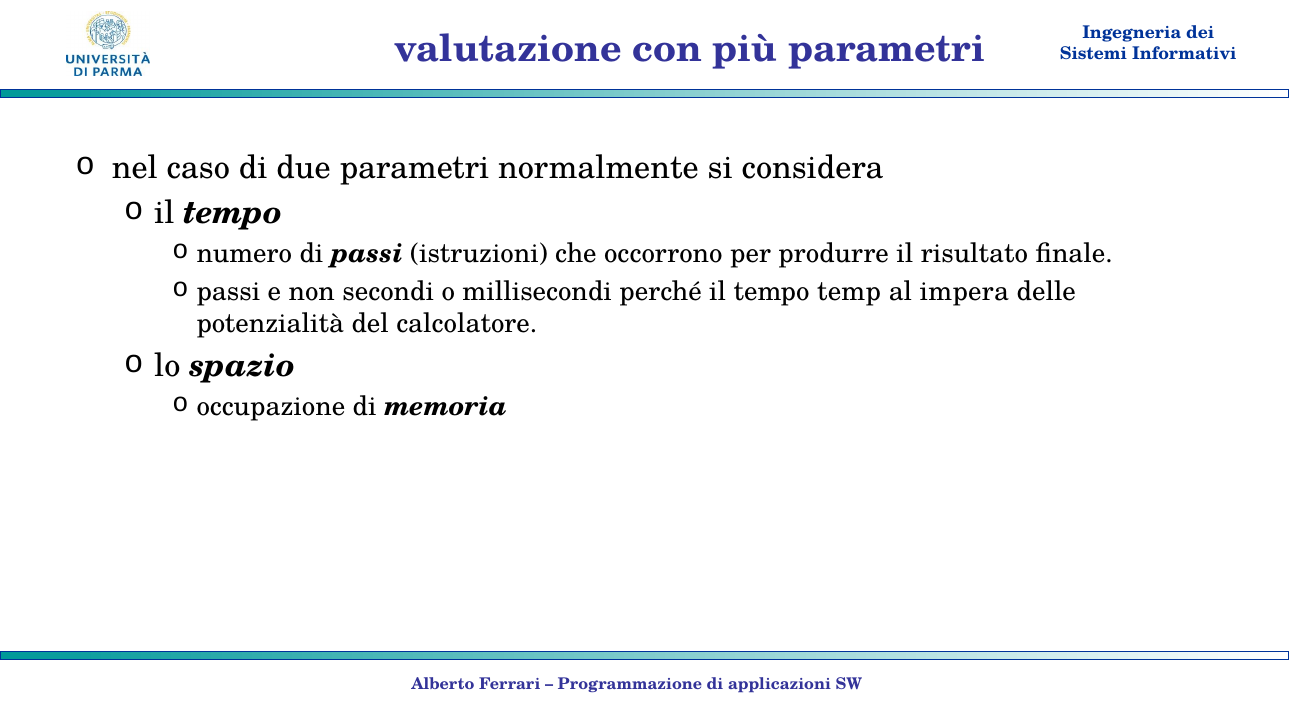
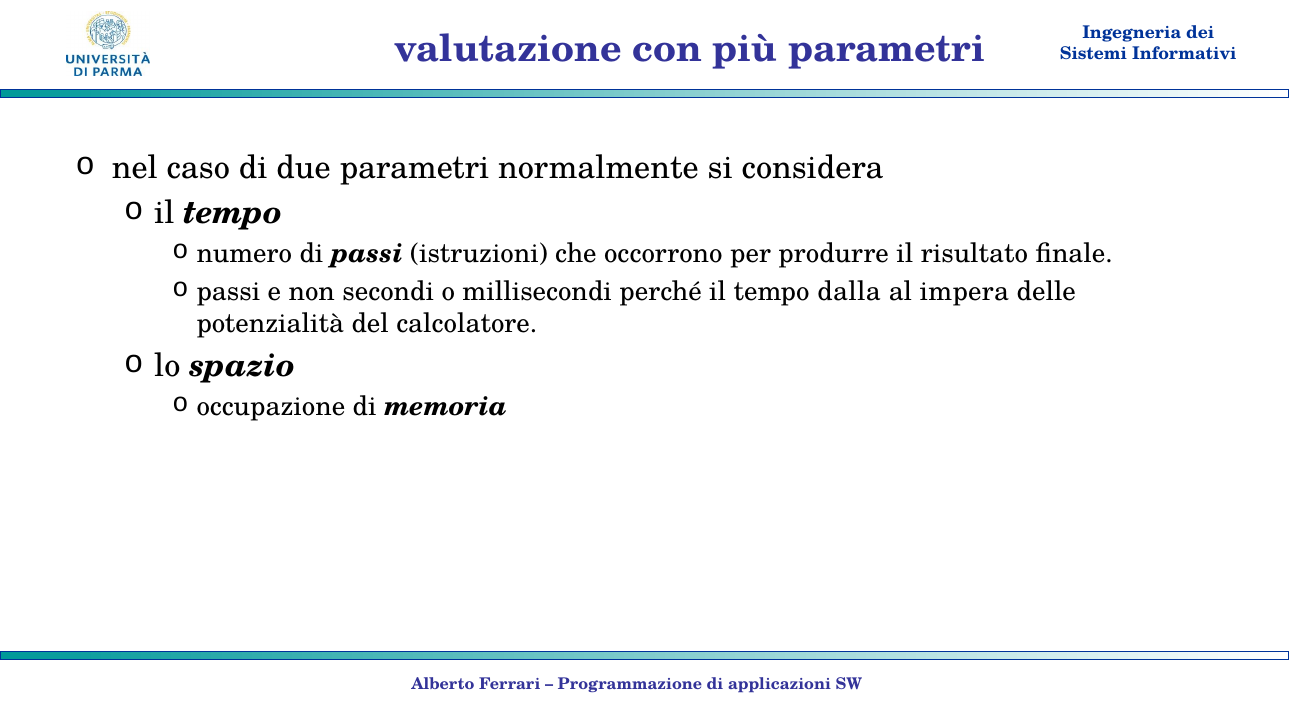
temp: temp -> dalla (849, 291)
